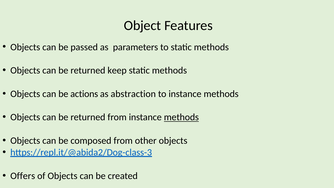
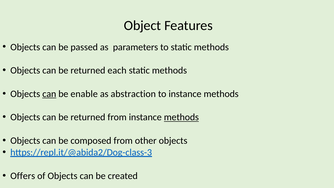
keep: keep -> each (117, 70)
can underline: none -> present (49, 94)
actions: actions -> enable (84, 94)
